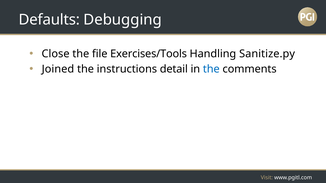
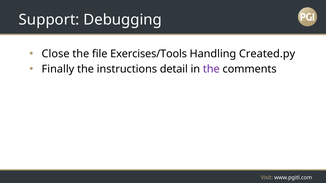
Defaults: Defaults -> Support (49, 20)
Sanitize.py: Sanitize.py -> Created.py (267, 54)
Joined: Joined -> Finally (58, 69)
the colour: blue -> purple (211, 69)
